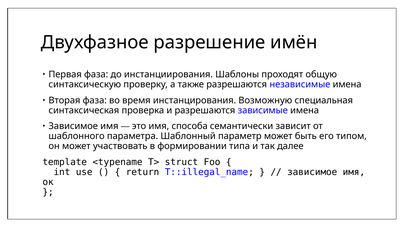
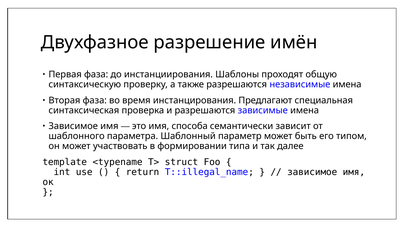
Возможную: Возможную -> Предлагают (265, 101)
